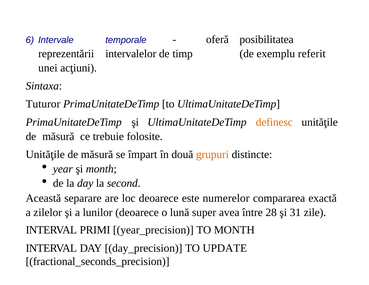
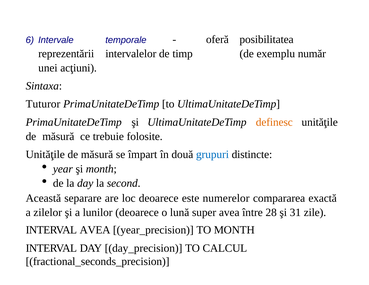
referit: referit -> număr (312, 54)
grupuri colour: orange -> blue (212, 155)
INTERVAL PRIMI: PRIMI -> AVEA (95, 230)
UPDATE: UPDATE -> CALCUL (225, 248)
